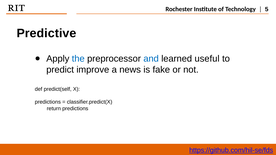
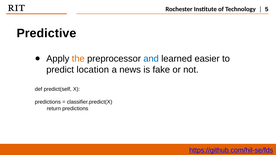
the colour: blue -> orange (78, 59)
useful: useful -> easier (207, 59)
improve: improve -> location (93, 70)
